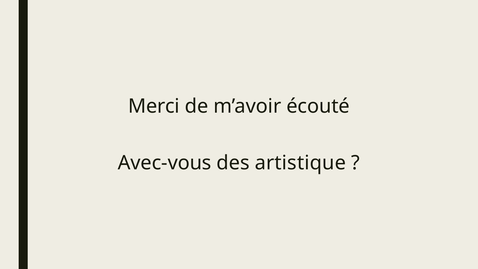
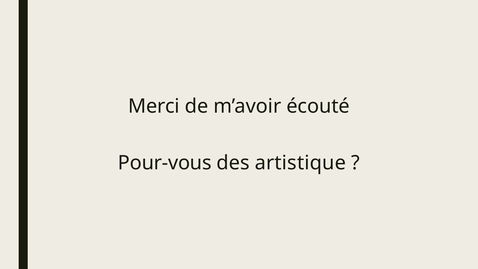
Avec-vous: Avec-vous -> Pour-vous (165, 163)
